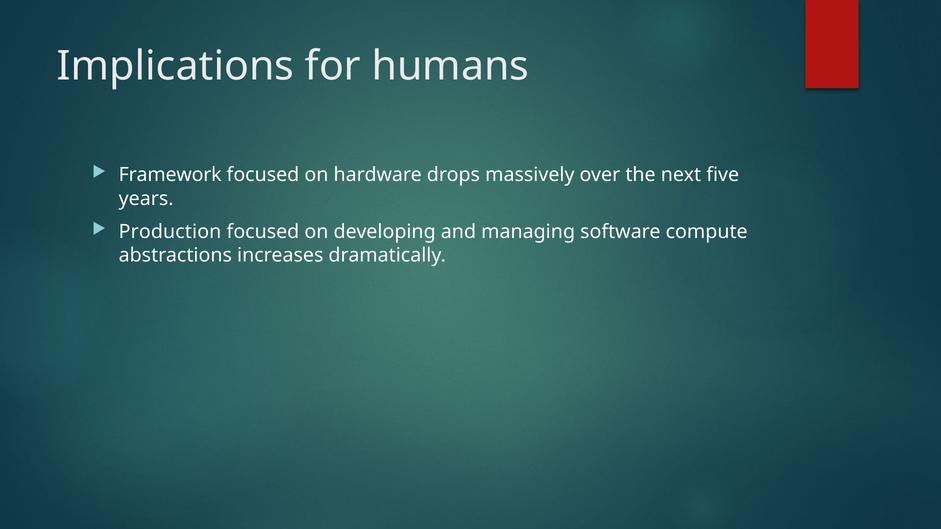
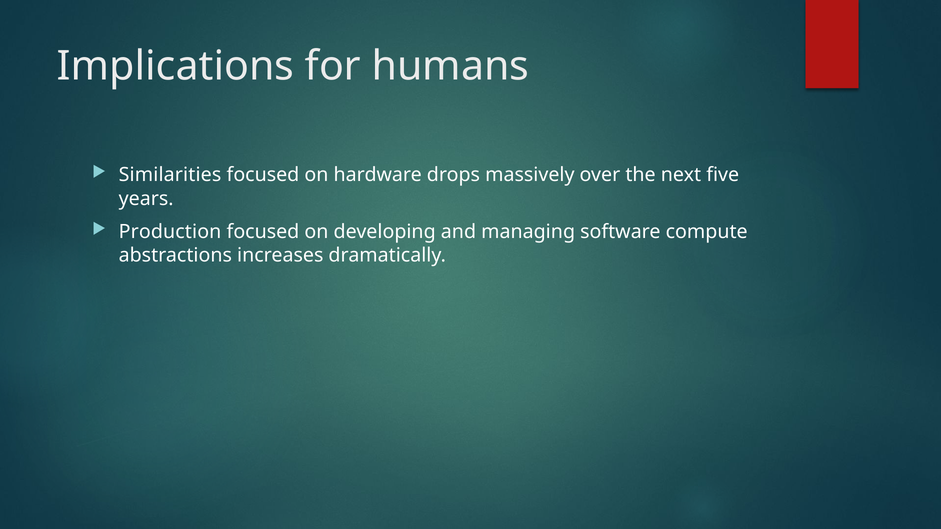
Framework: Framework -> Similarities (170, 175)
